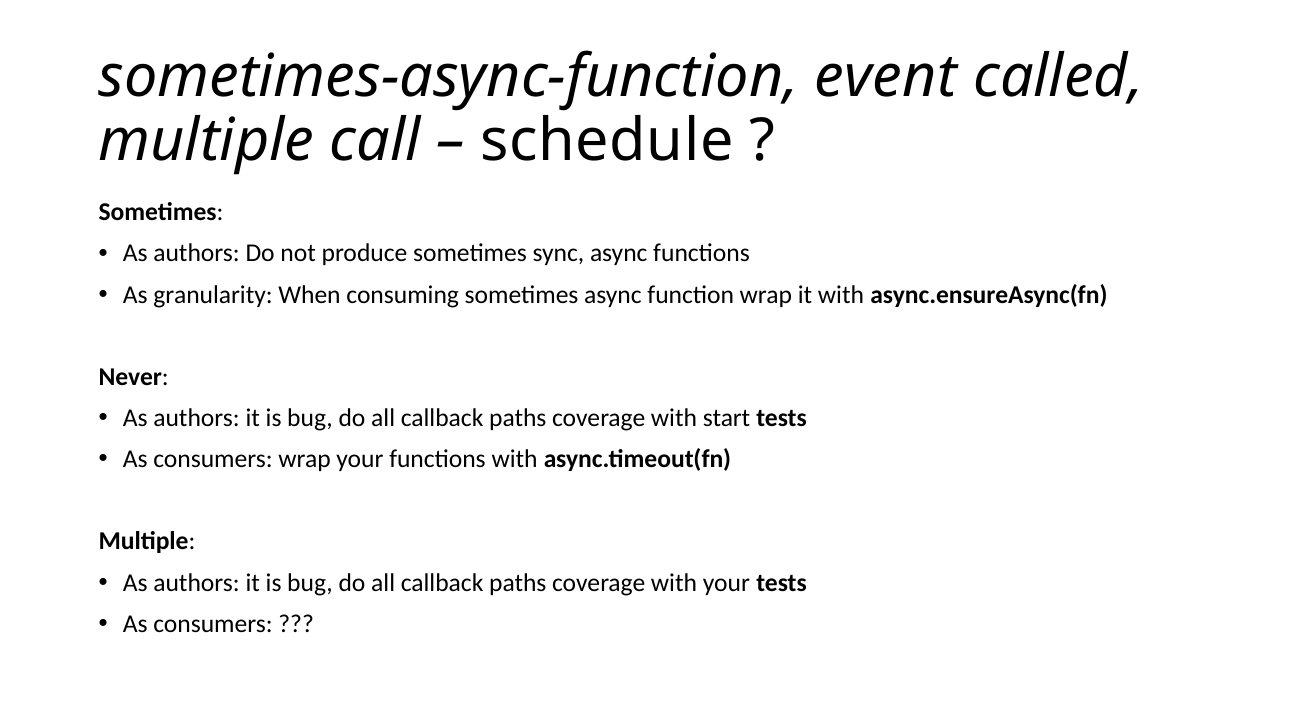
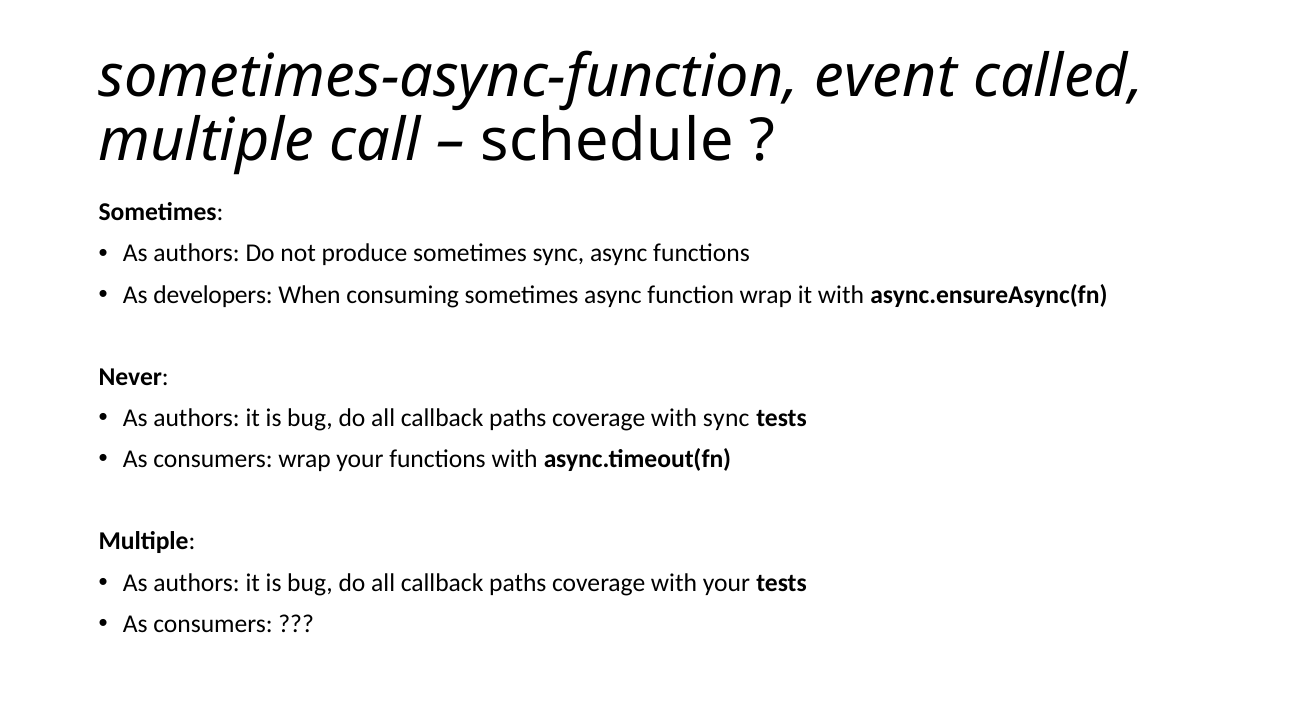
granularity: granularity -> developers (213, 295)
with start: start -> sync (726, 418)
